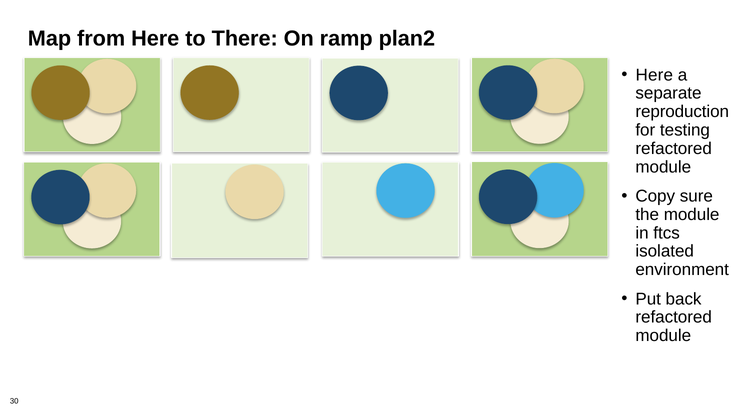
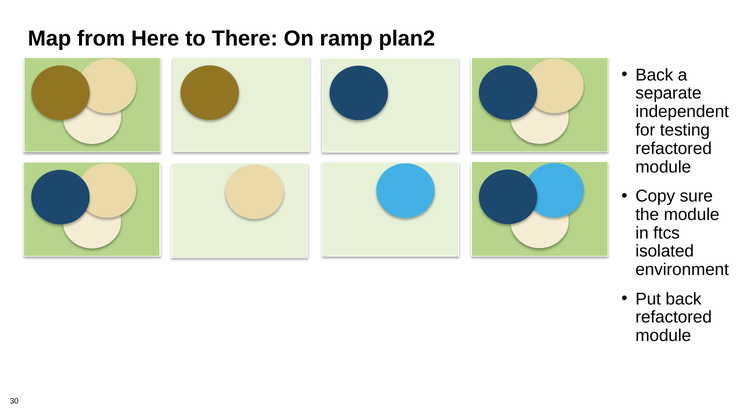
Here: Here -> Back (654, 75)
reproduction: reproduction -> independent (682, 112)
